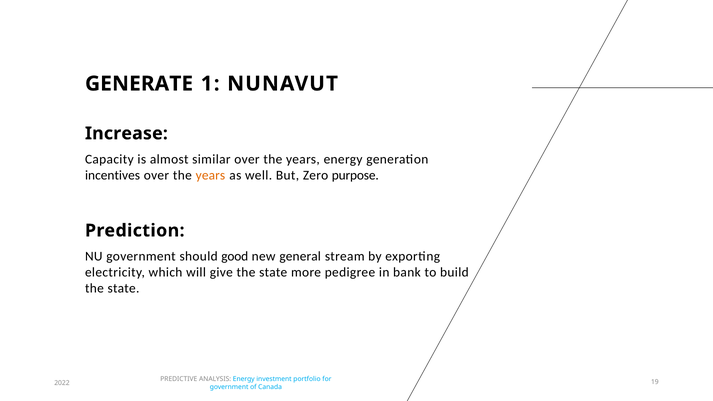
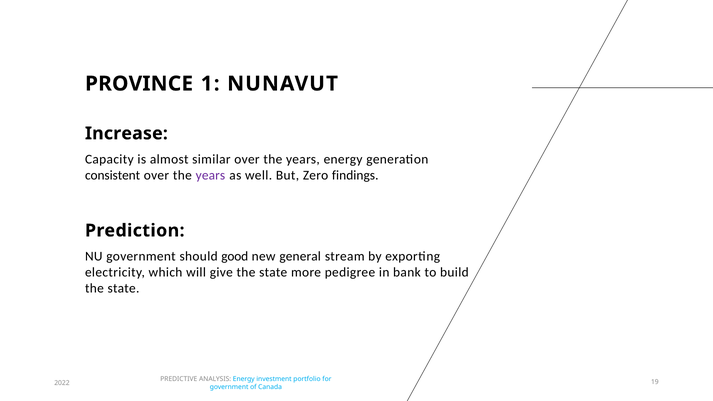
GENERATE: GENERATE -> PROVINCE (139, 84)
incentives: incentives -> consistent (113, 175)
years colour: orange -> purple (210, 175)
purpose: purpose -> findings (355, 175)
